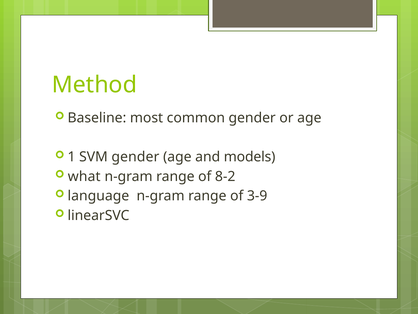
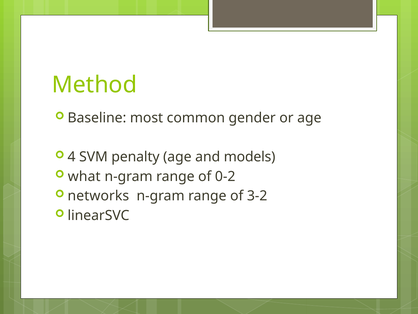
1: 1 -> 4 (72, 157)
SVM gender: gender -> penalty (136, 157)
8-2: 8-2 -> 0-2 (225, 176)
language: language -> networks (98, 196)
3-9: 3-9 -> 3-2 (257, 196)
